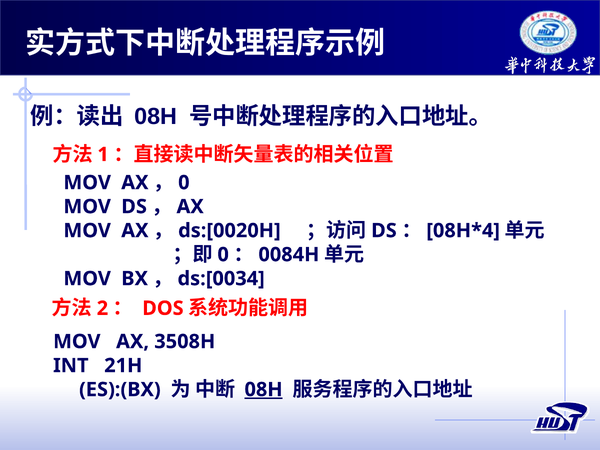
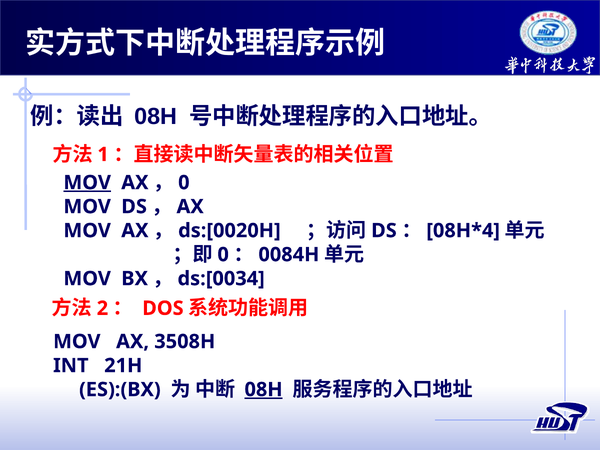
MOV underline: none -> present (87, 183)
